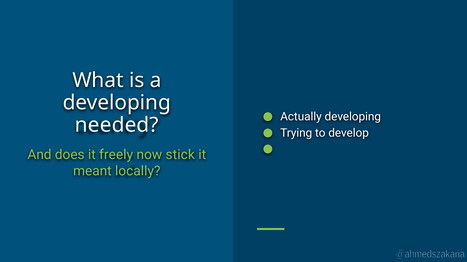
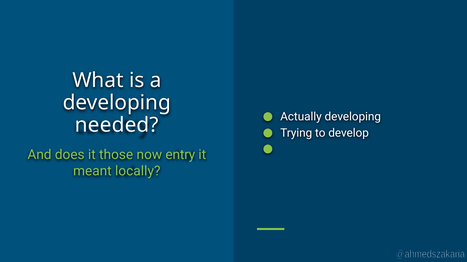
freely: freely -> those (116, 155)
stick: stick -> entry (180, 155)
